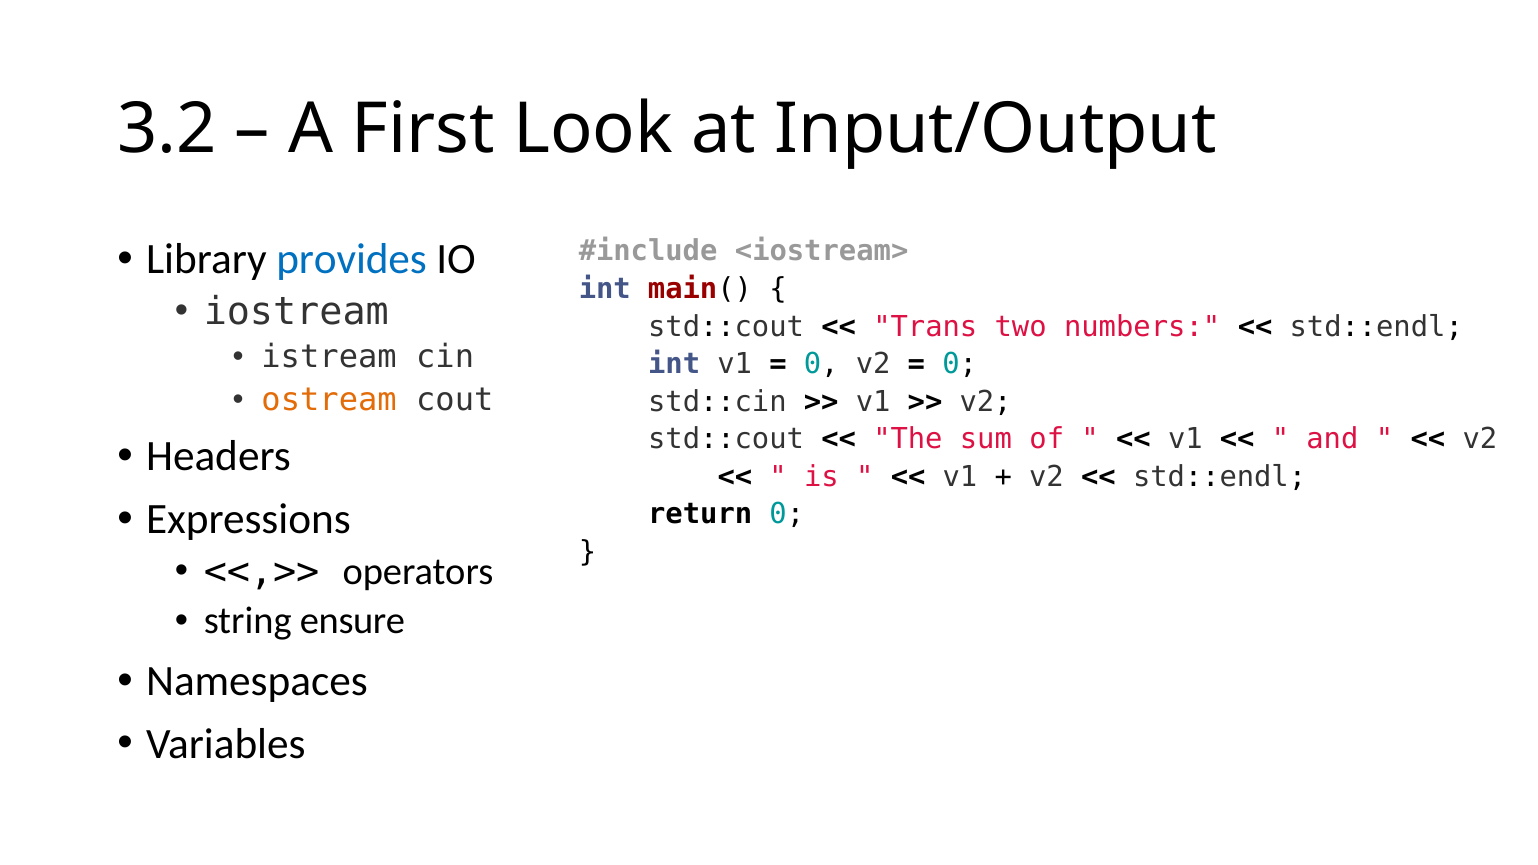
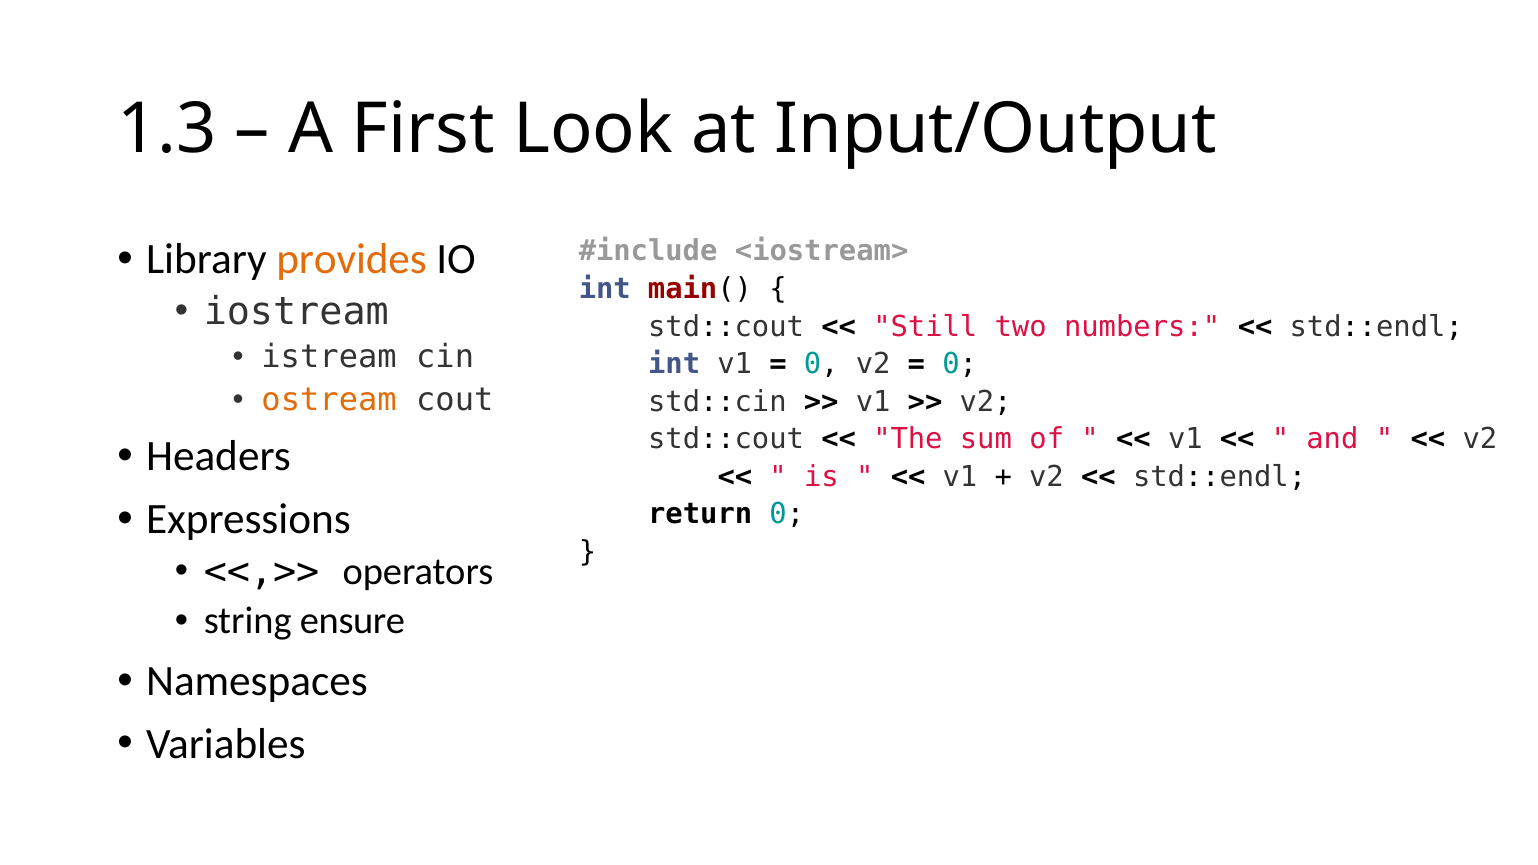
3.2: 3.2 -> 1.3 (167, 129)
provides colour: blue -> orange (352, 259)
Trans: Trans -> Still (925, 327)
